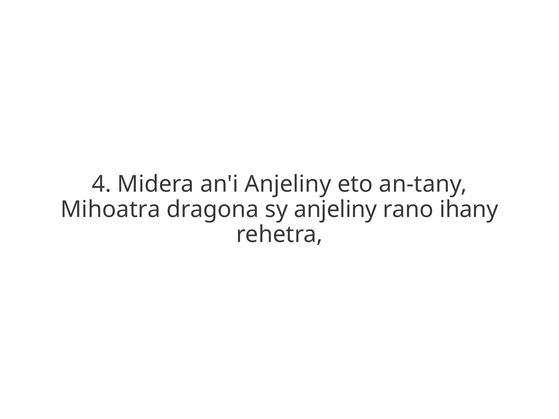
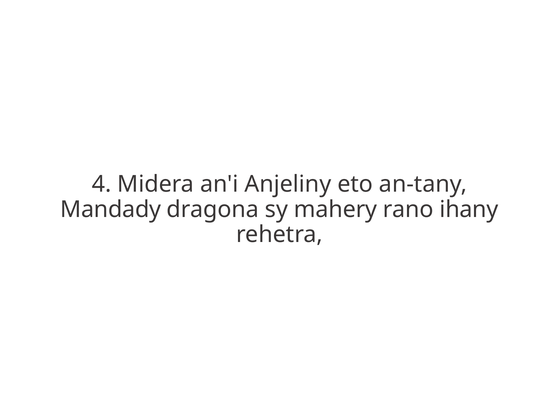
Mihoatra: Mihoatra -> Mandady (111, 209)
sy anjeliny: anjeliny -> mahery (335, 209)
